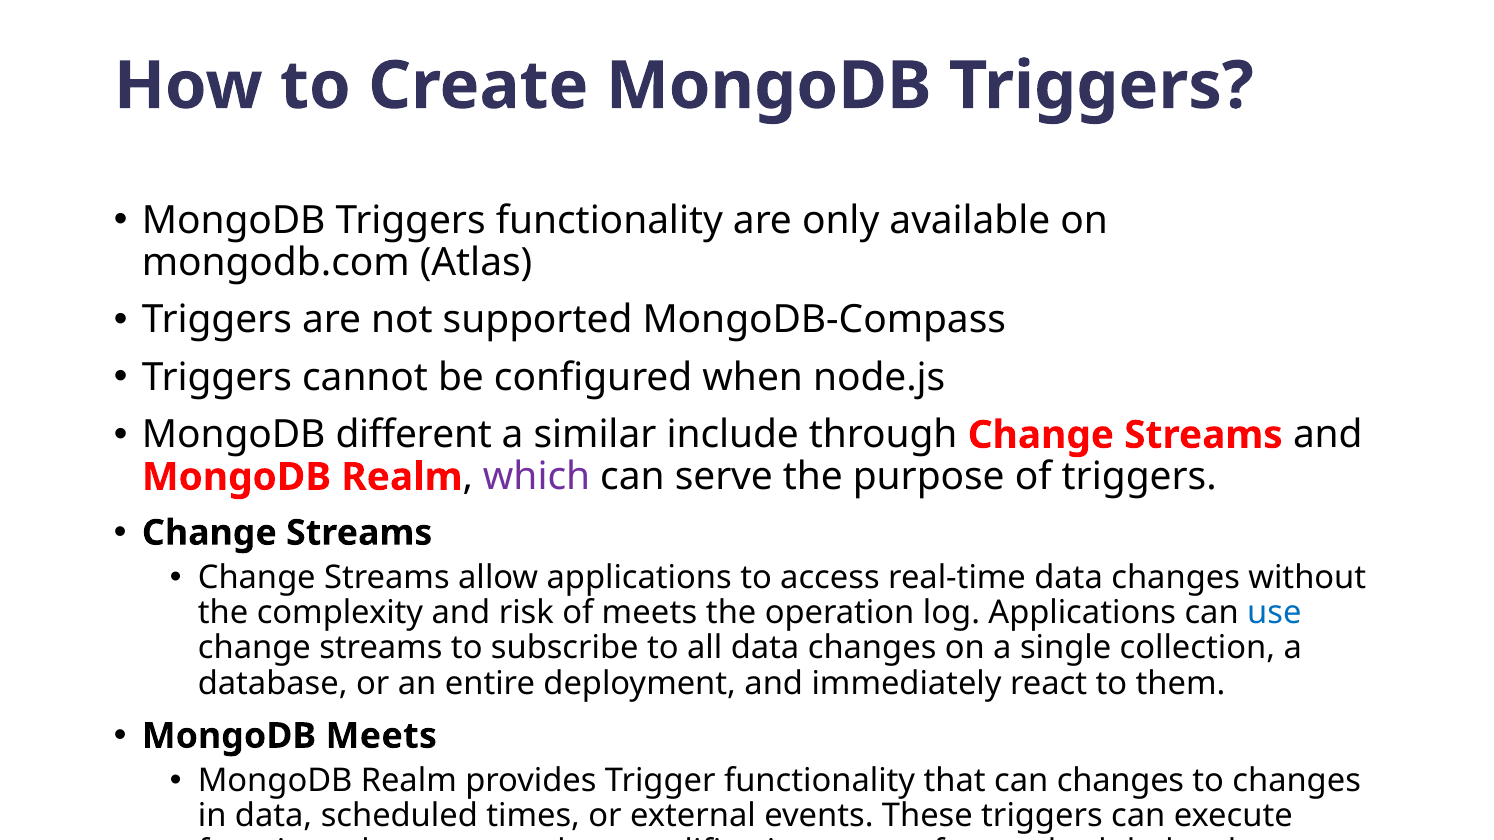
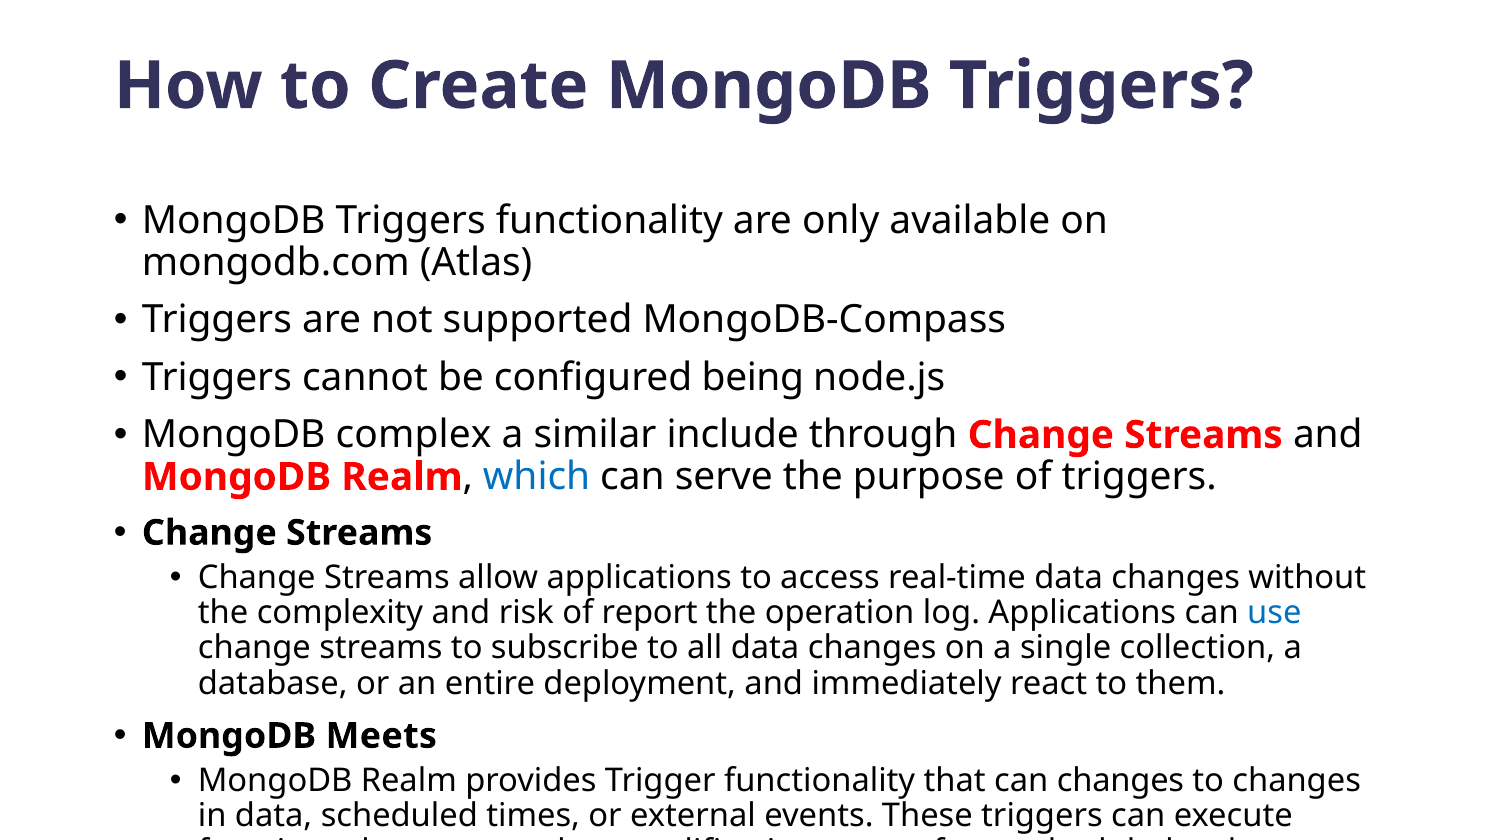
when: when -> being (753, 378)
different: different -> complex (413, 435)
which colour: purple -> blue (537, 477)
of meets: meets -> report (650, 613)
